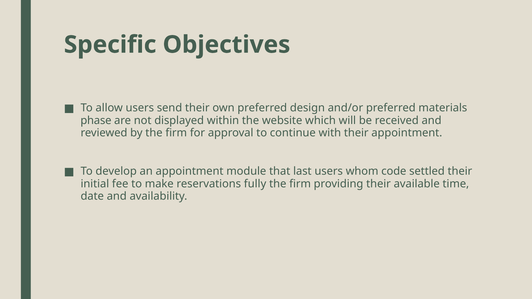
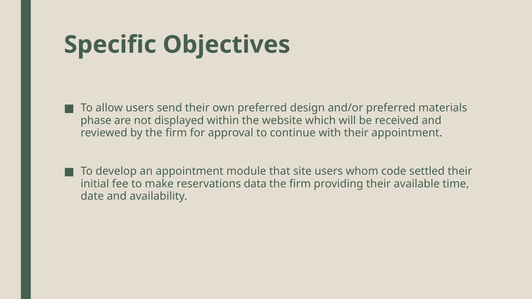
last: last -> site (302, 171)
fully: fully -> data (255, 184)
